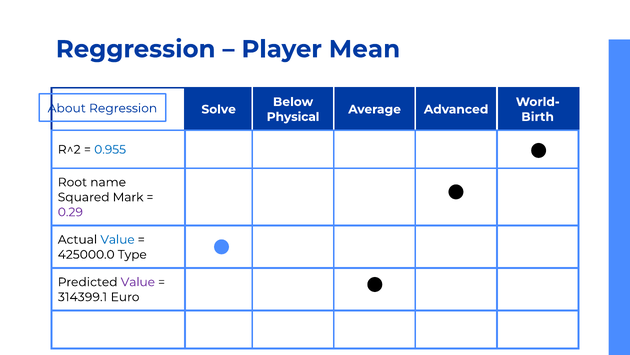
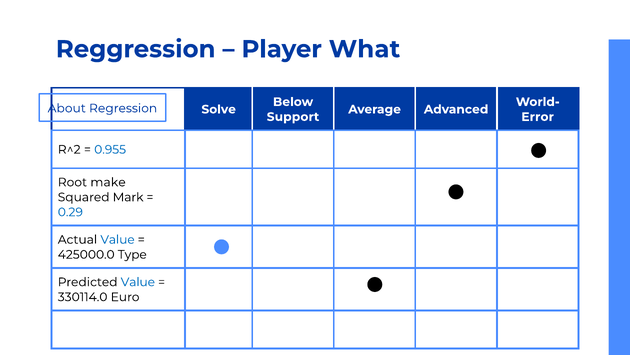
Mean: Mean -> What (364, 49)
Physical: Physical -> Support (293, 117)
Birth: Birth -> Error (538, 117)
name: name -> make (108, 182)
0.29 colour: purple -> blue (70, 212)
Value colour: purple -> blue (138, 282)
314399.1: 314399.1 -> 330114.0 (83, 297)
